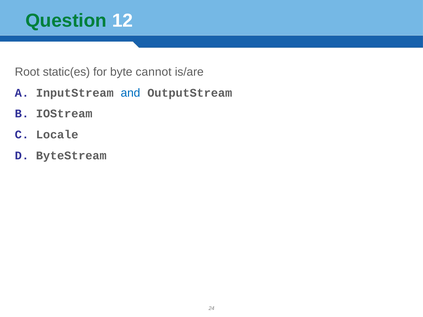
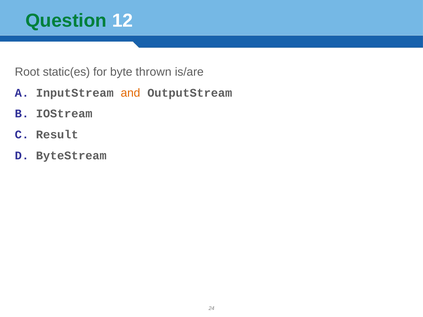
cannot: cannot -> thrown (154, 72)
and colour: blue -> orange (130, 93)
Locale: Locale -> Result (57, 135)
